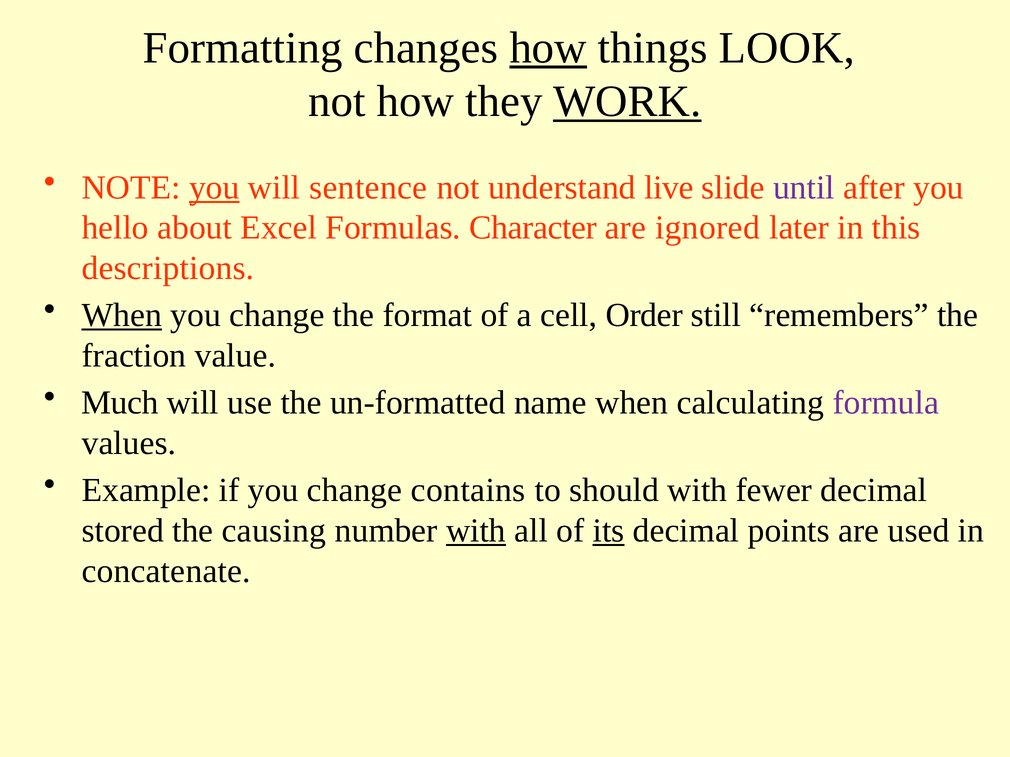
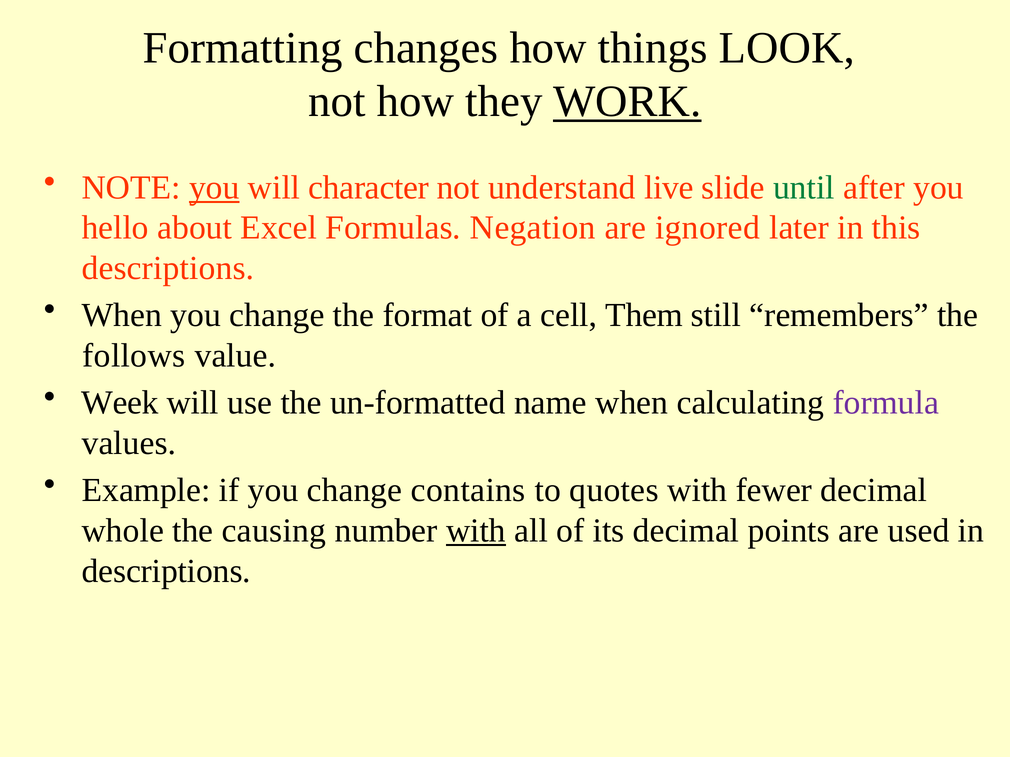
how underline: present -> none (548, 48)
sentence: sentence -> character (369, 188)
until colour: purple -> green (804, 188)
Character: Character -> Negation (533, 228)
When underline: present -> none (122, 315)
Order: Order -> Them (644, 315)
fraction: fraction -> follows (134, 356)
Much: Much -> Week (120, 403)
should: should -> quotes (614, 491)
stored: stored -> whole (123, 531)
its underline: present -> none (609, 531)
concatenate: concatenate -> descriptions (166, 571)
